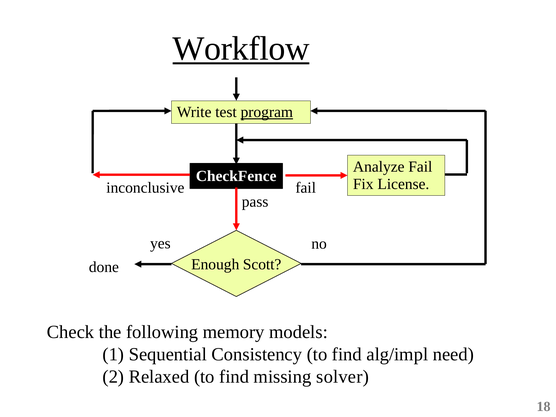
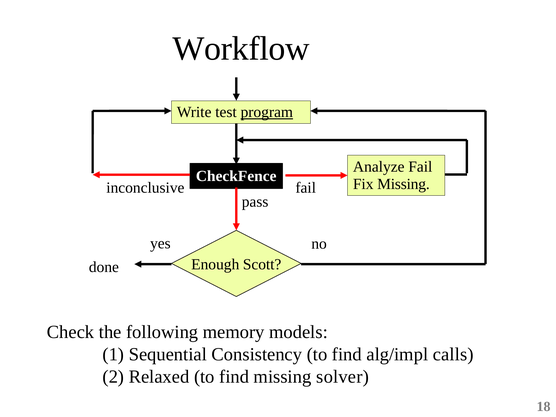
Workflow underline: present -> none (241, 49)
Fix License: License -> Missing (403, 184)
need: need -> calls (453, 354)
